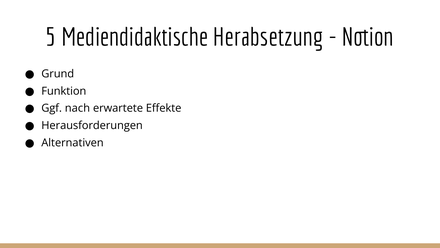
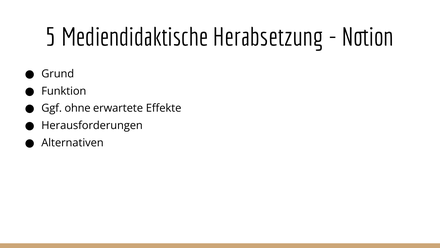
nach: nach -> ohne (78, 108)
